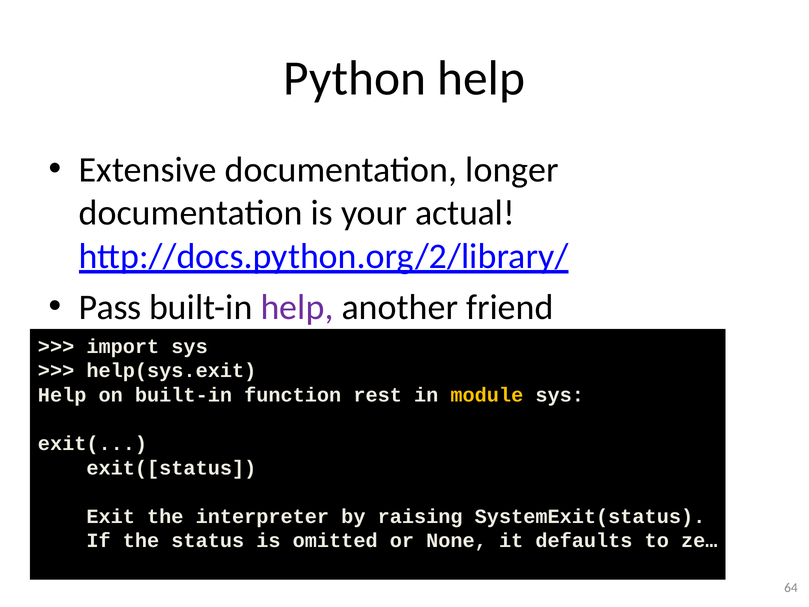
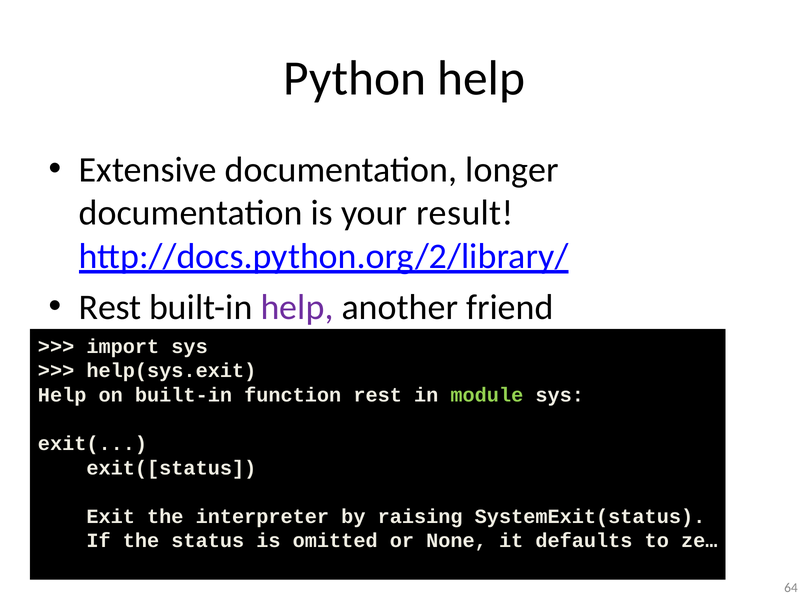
actual: actual -> result (465, 213)
Pass: Pass -> Rest (110, 307)
module colour: yellow -> light green (487, 395)
